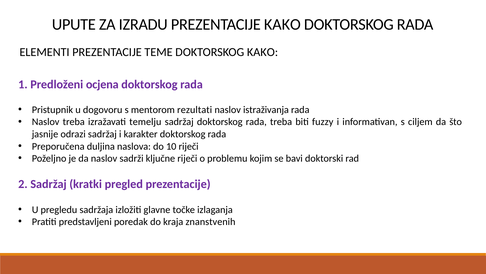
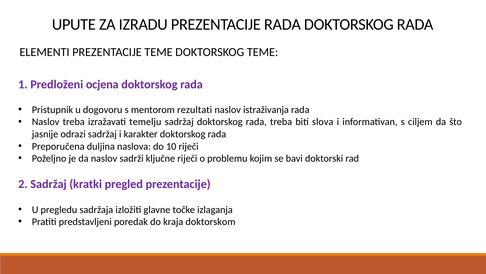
PREZENTACIJE KAKO: KAKO -> RADA (282, 24)
DOKTORSKOG KAKO: KAKO -> TEME (263, 52)
fuzzy: fuzzy -> slova (323, 122)
znanstvenih: znanstvenih -> doktorskom (210, 221)
